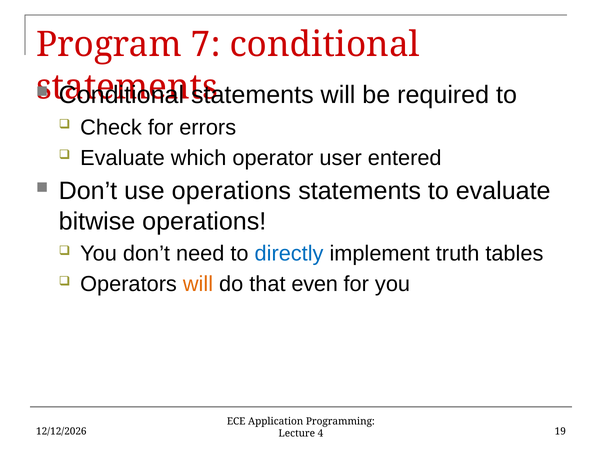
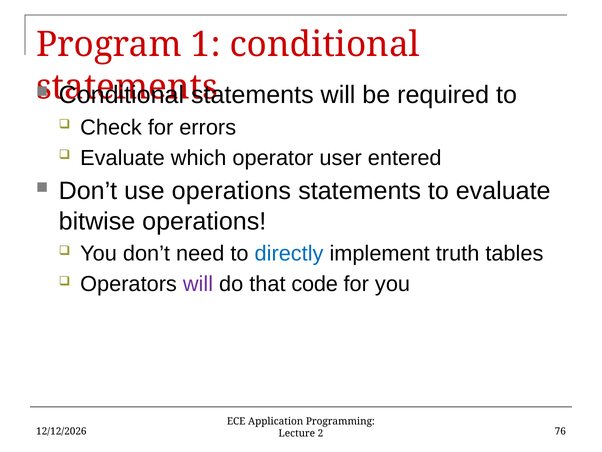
7: 7 -> 1 (206, 45)
will colour: orange -> purple (198, 284)
even: even -> code (315, 284)
19: 19 -> 76 (560, 431)
4: 4 -> 2 (320, 433)
